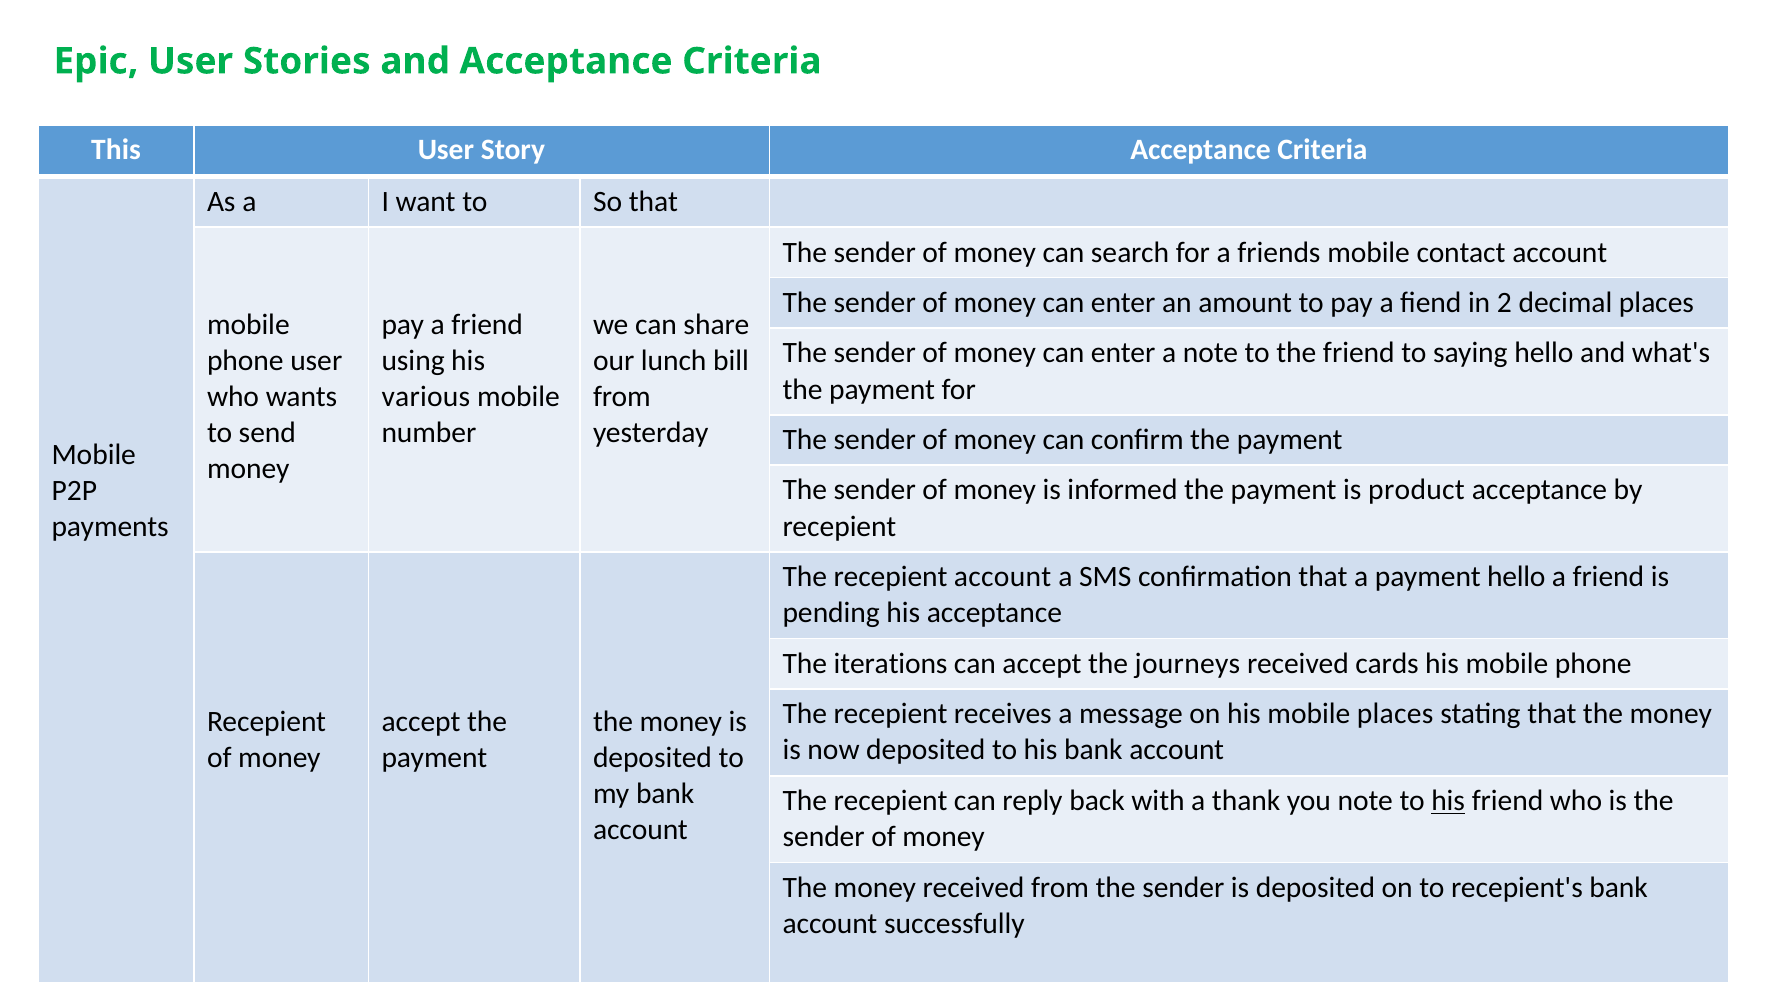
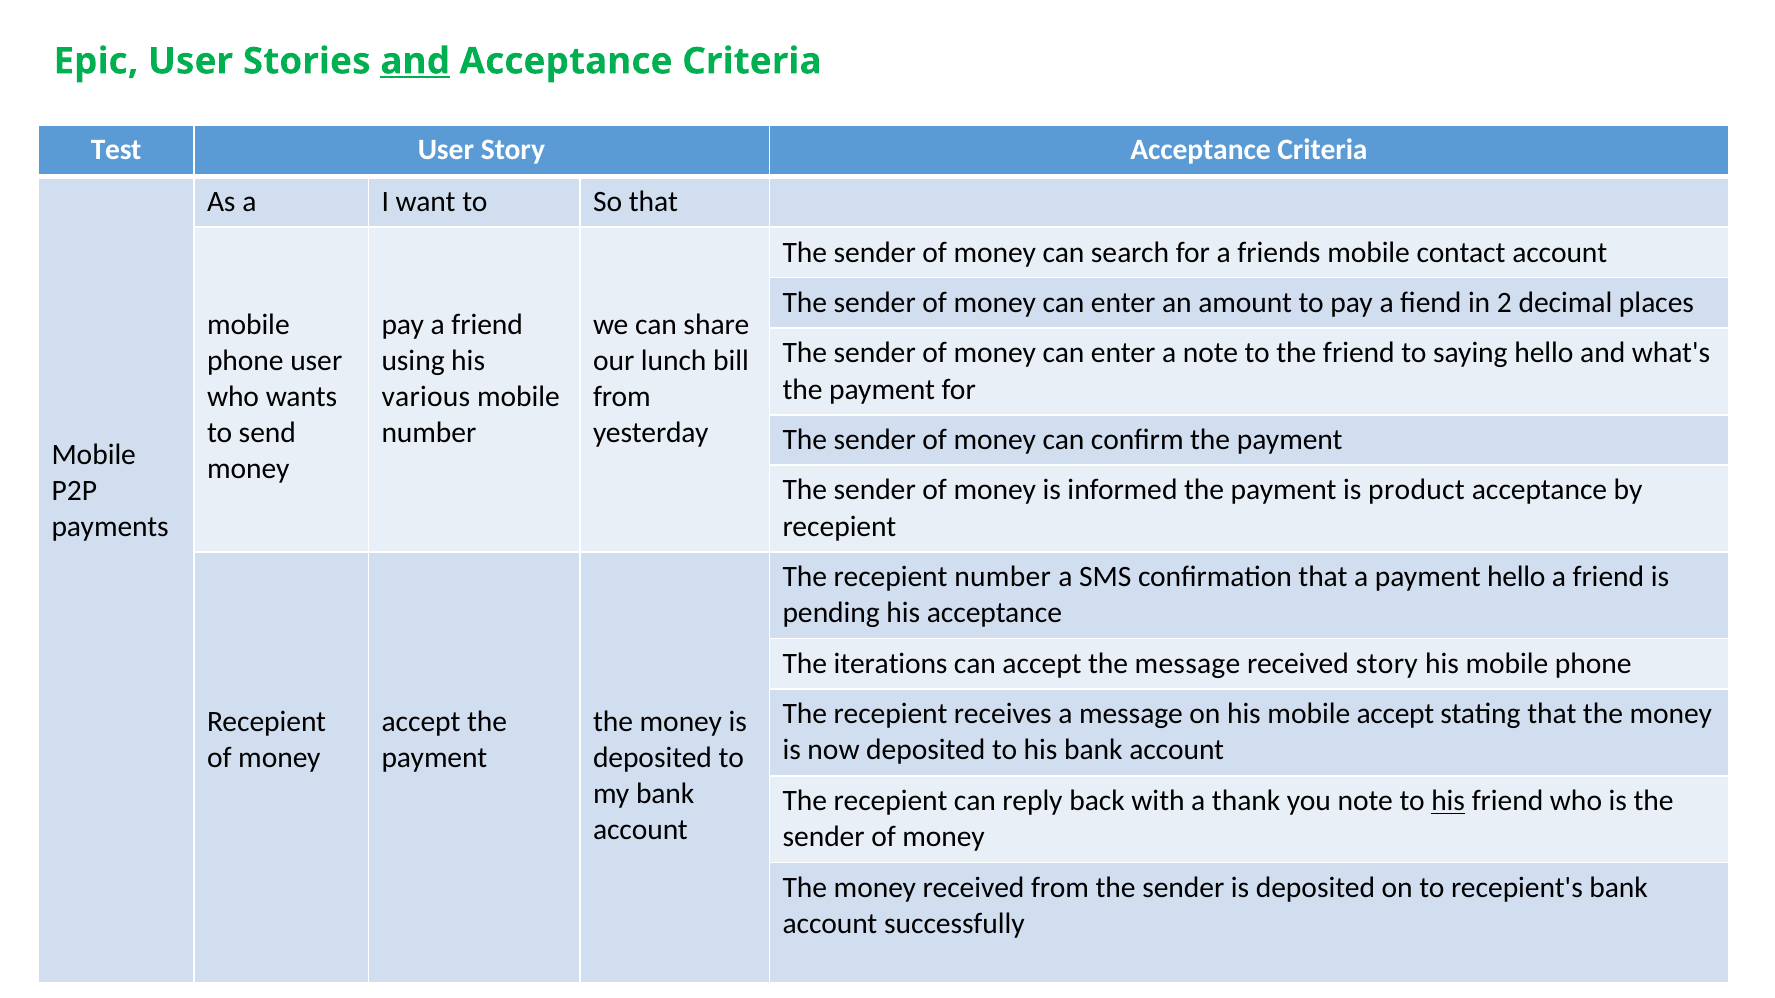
and underline: none -> present (415, 61)
This: This -> Test (116, 150)
recepient account: account -> number (1003, 577)
the journeys: journeys -> message (1188, 664)
received cards: cards -> story (1387, 664)
mobile places: places -> accept (1395, 714)
